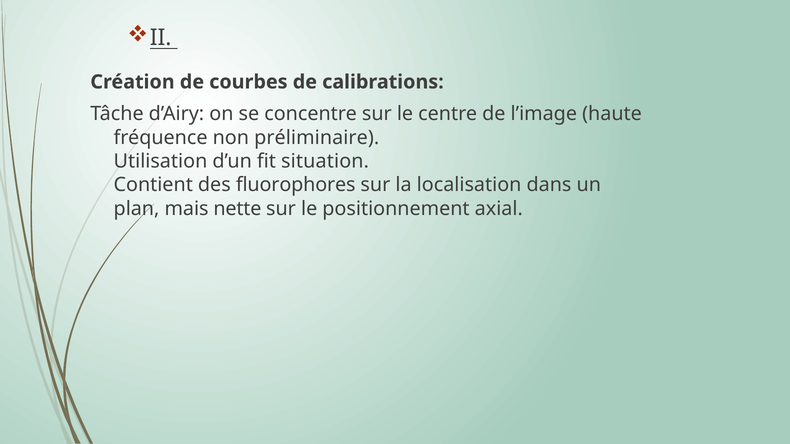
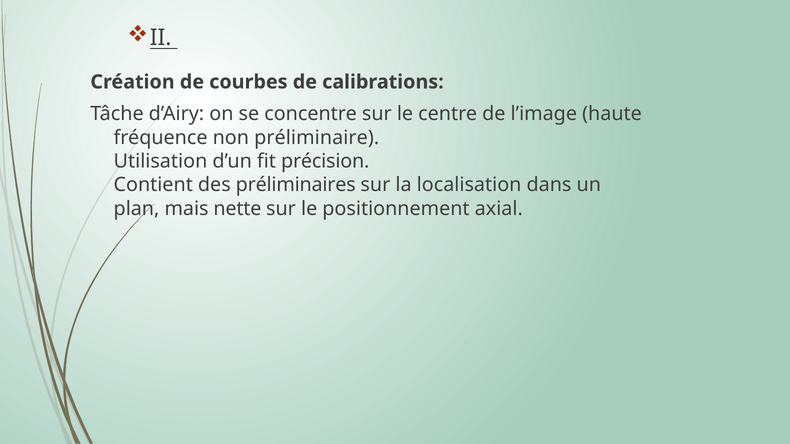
situation: situation -> précision (325, 161)
fluorophores: fluorophores -> préliminaires (296, 185)
